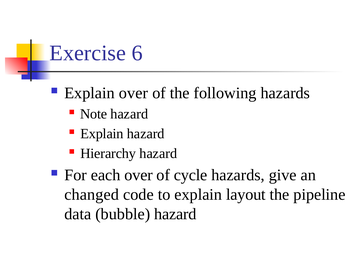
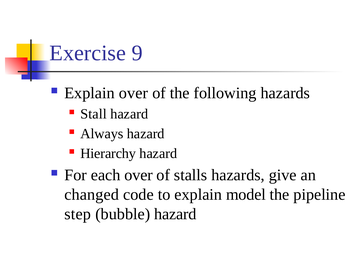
6: 6 -> 9 (137, 53)
Note: Note -> Stall (94, 114)
Explain: Explain -> Always (102, 134)
cycle: cycle -> stalls (191, 175)
layout: layout -> model (246, 195)
data: data -> step (78, 214)
